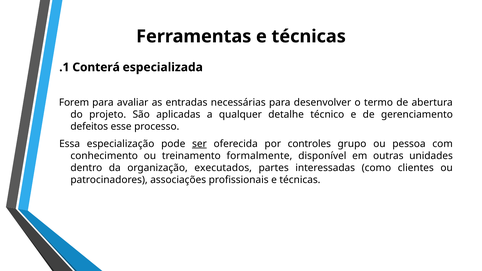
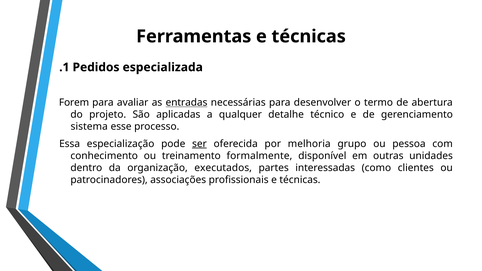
Conterá: Conterá -> Pedidos (96, 67)
entradas underline: none -> present (187, 103)
defeitos: defeitos -> sistema (89, 127)
controles: controles -> melhoria (309, 144)
